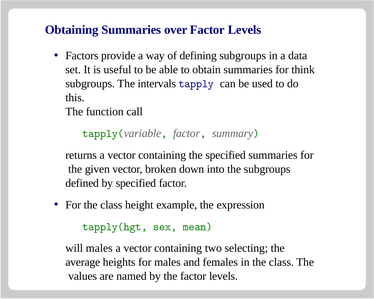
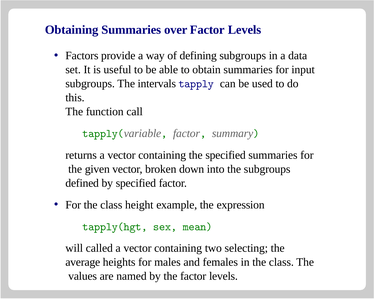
think: think -> input (303, 70)
will males: males -> called (99, 248)
